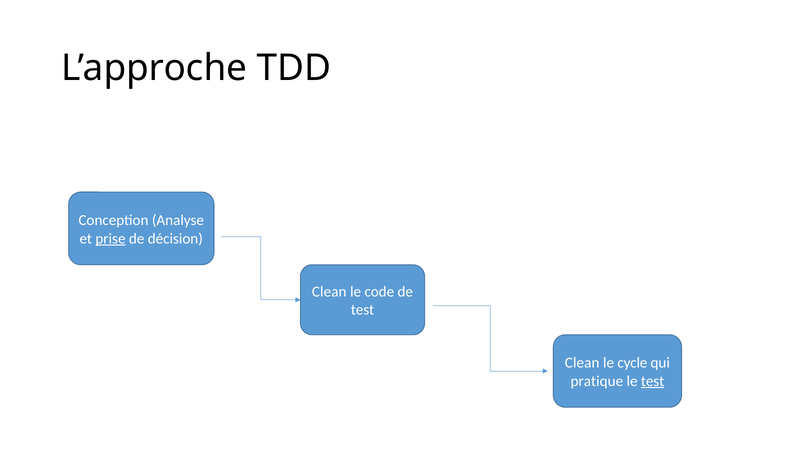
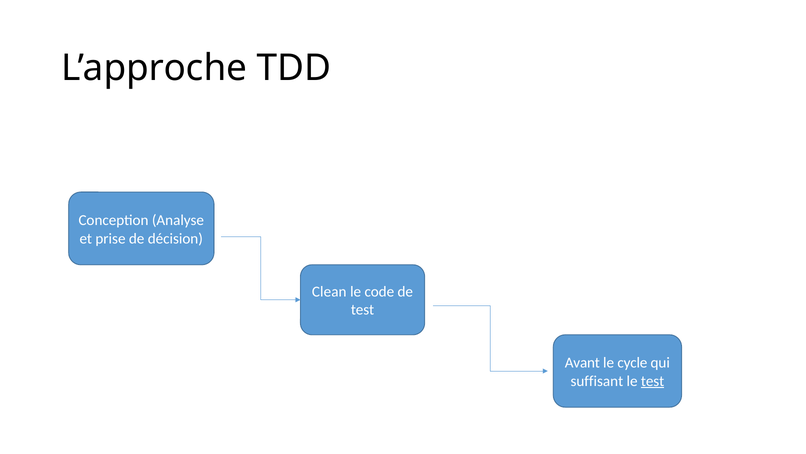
prise underline: present -> none (110, 238)
Clean: Clean -> Avant (582, 362)
pratique: pratique -> suffisant (597, 381)
